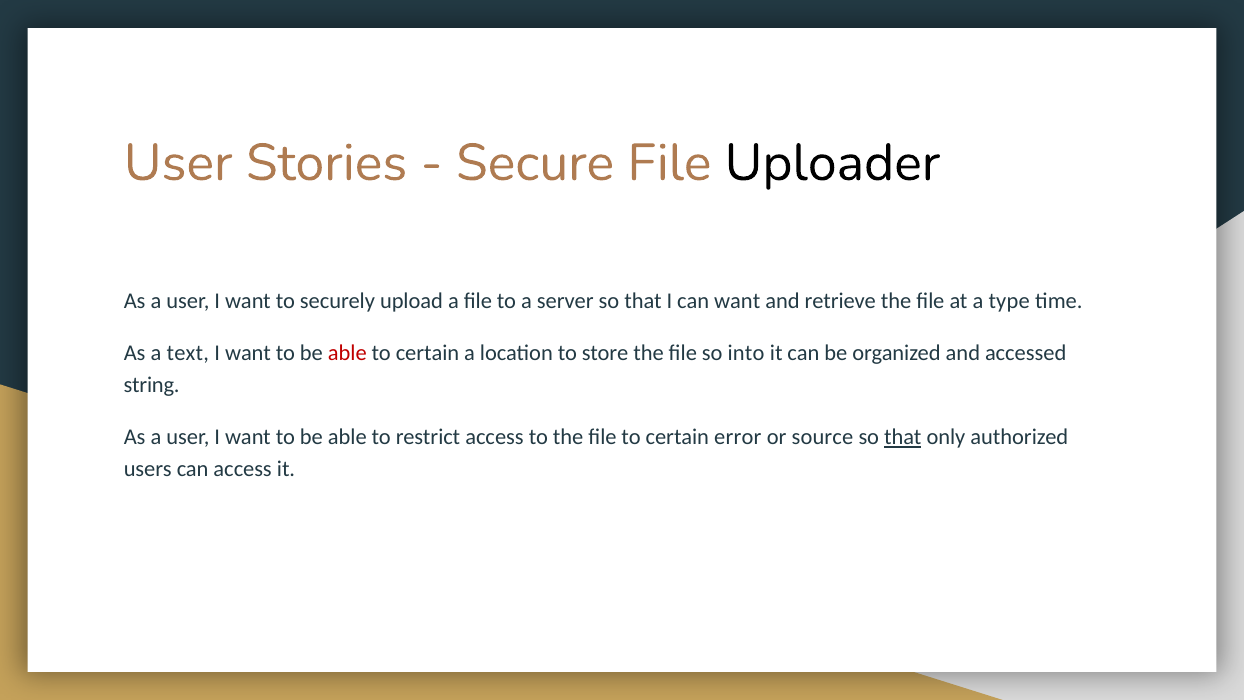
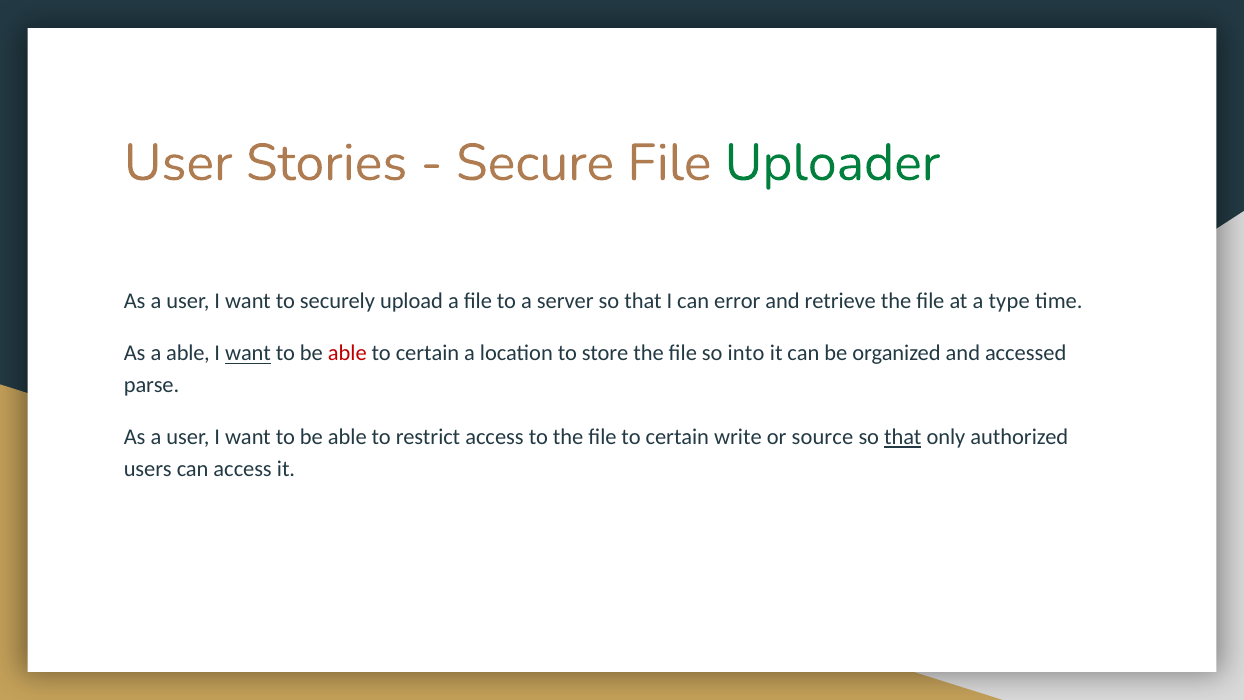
Uploader colour: black -> green (832, 163)
can want: want -> error (737, 301)
a text: text -> able (188, 353)
want underline: none -> present (248, 353)
string: string -> parse (152, 385)
error: error -> write (738, 437)
